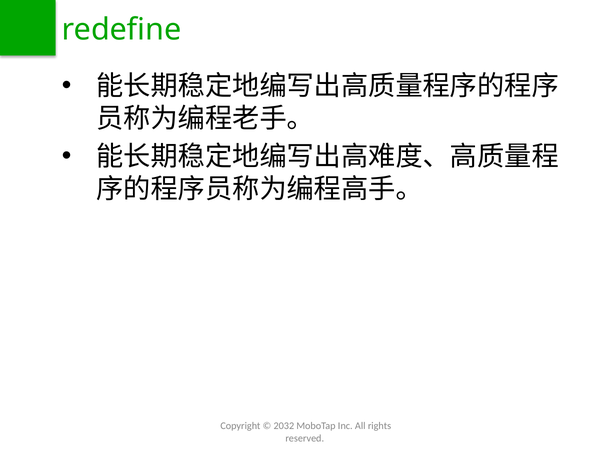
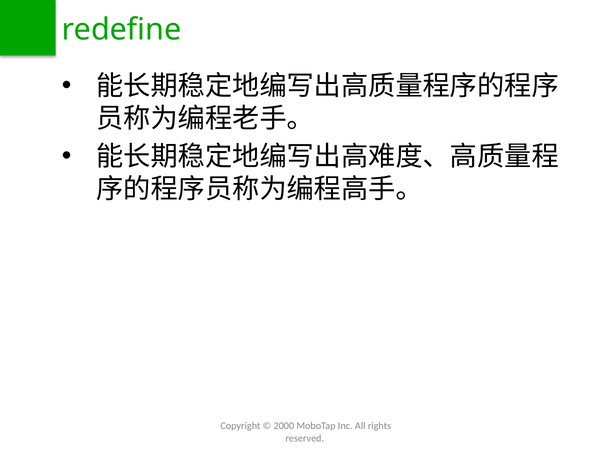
2032: 2032 -> 2000 (284, 426)
